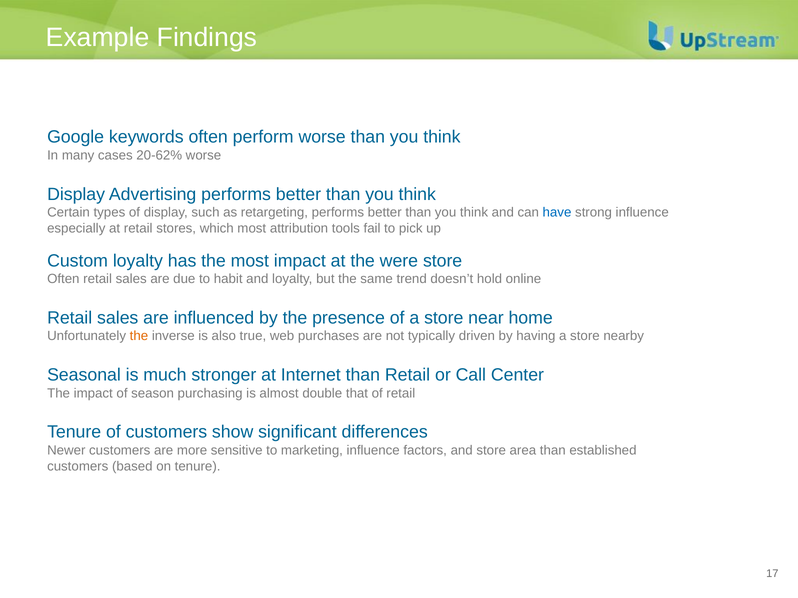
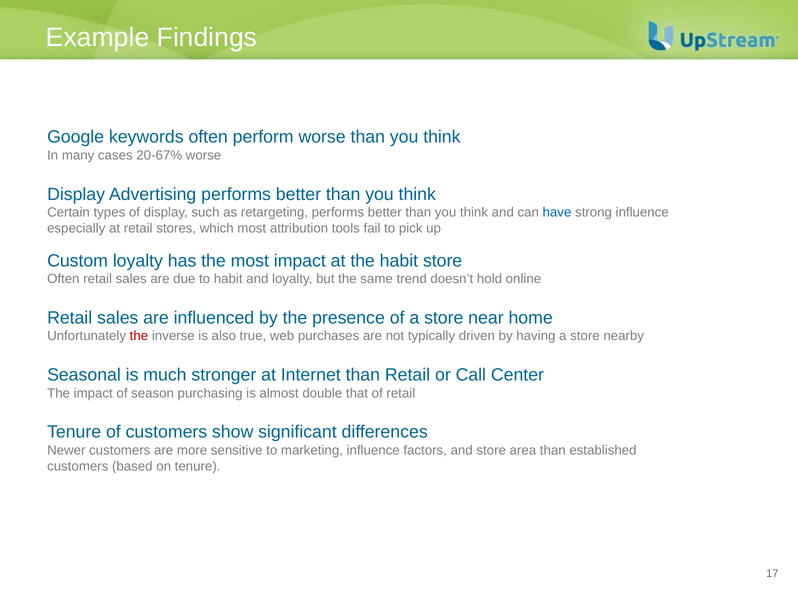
20-62%: 20-62% -> 20-67% (159, 156)
the were: were -> habit (399, 261)
the colour: orange -> red (139, 336)
